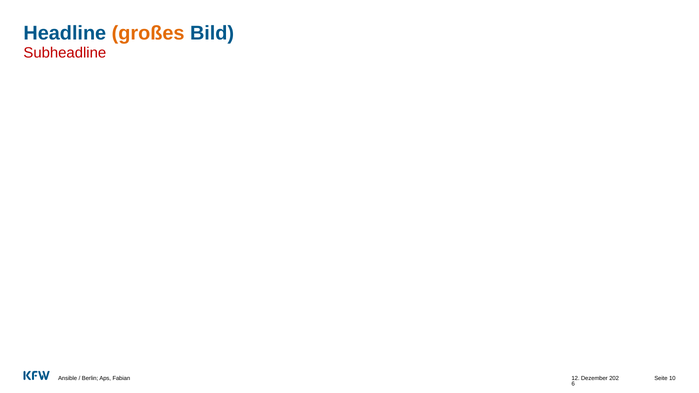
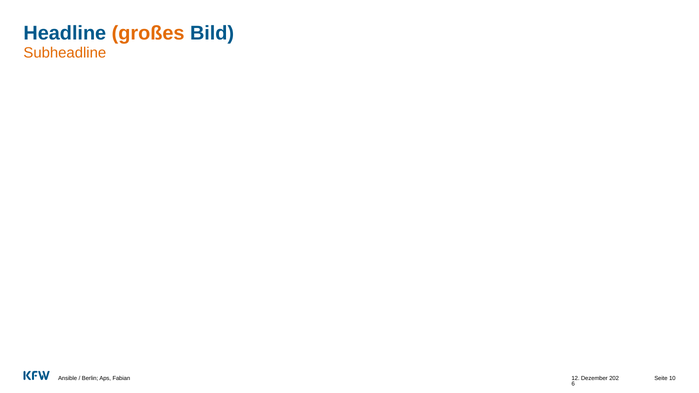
Subheadline colour: red -> orange (65, 53)
